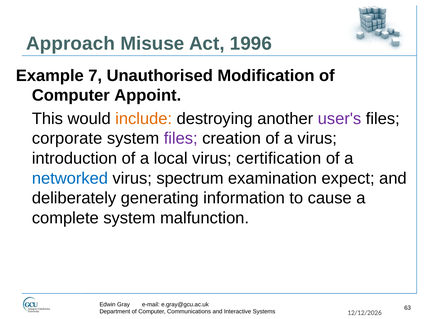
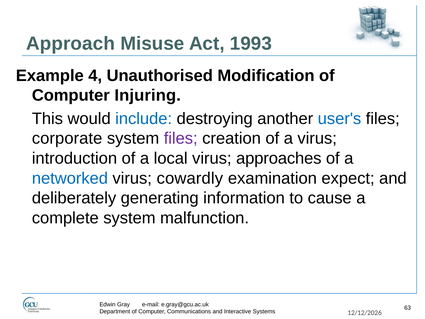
1996: 1996 -> 1993 (251, 43)
7: 7 -> 4 (95, 76)
Appoint: Appoint -> Injuring (148, 95)
include colour: orange -> blue (144, 119)
user's colour: purple -> blue (339, 119)
certification: certification -> approaches (279, 158)
spectrum: spectrum -> cowardly (190, 178)
